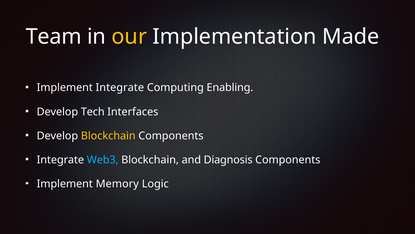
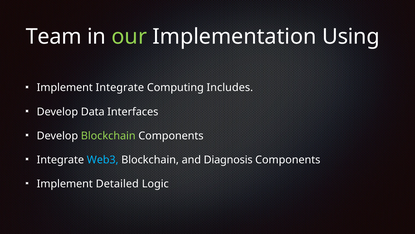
our colour: yellow -> light green (129, 37)
Made: Made -> Using (351, 37)
Enabling: Enabling -> Includes (230, 88)
Tech: Tech -> Data (93, 112)
Blockchain colour: yellow -> light green (108, 136)
Memory: Memory -> Detailed (117, 184)
